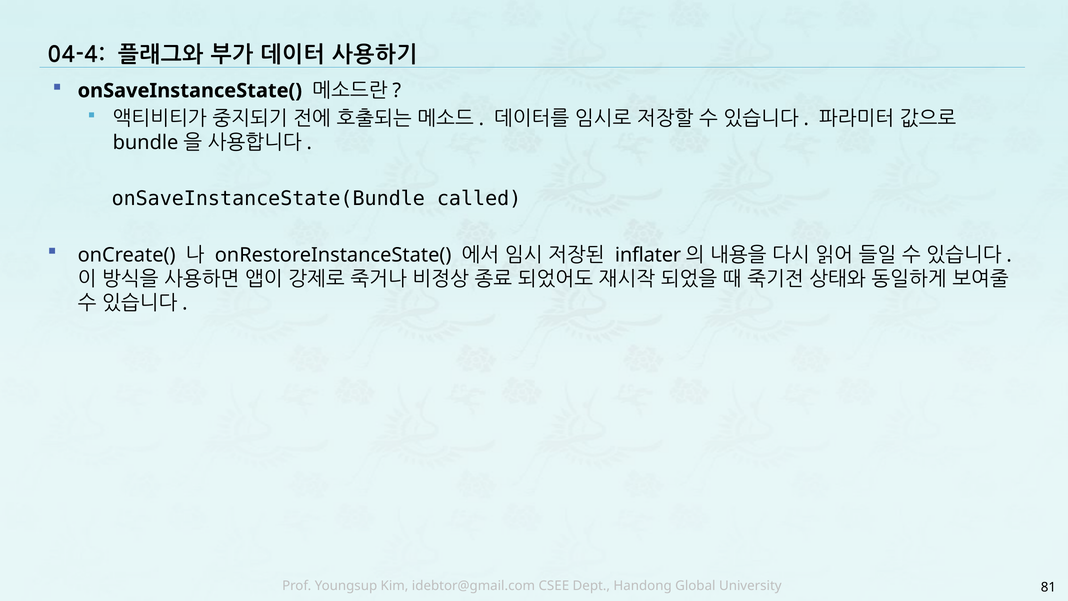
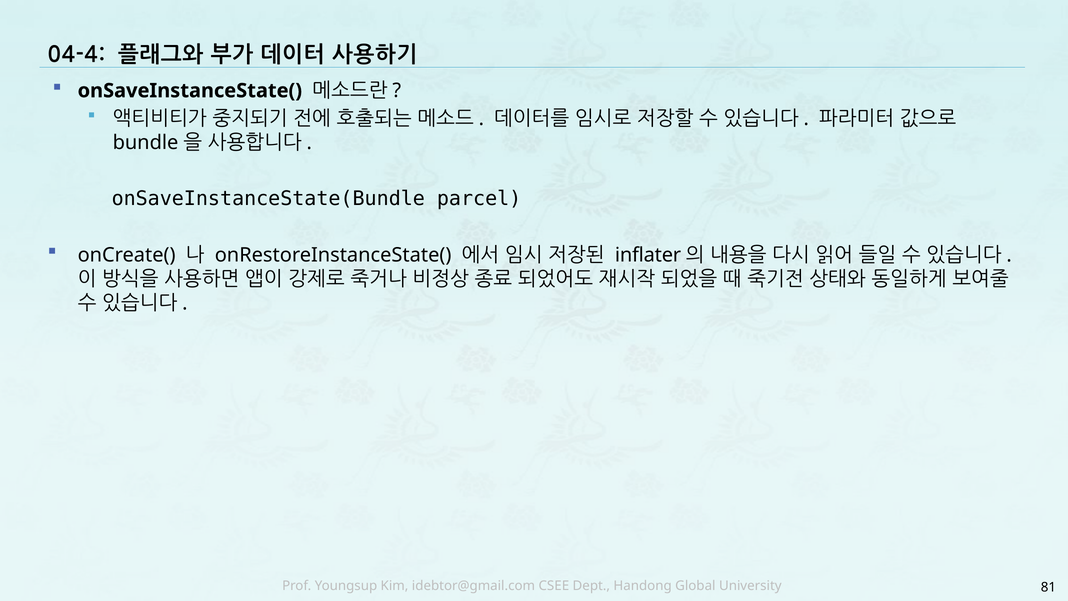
called: called -> parcel (479, 199)
